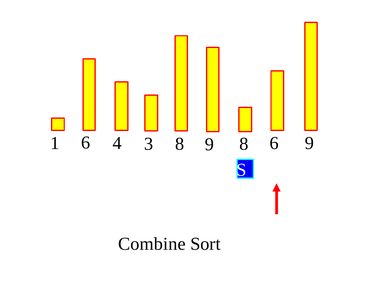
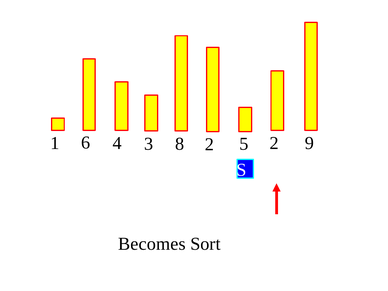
6 9: 9 -> 2 (209, 144)
1 8: 8 -> 5 (244, 144)
4 6: 6 -> 2 (274, 143)
Combine: Combine -> Becomes (152, 244)
